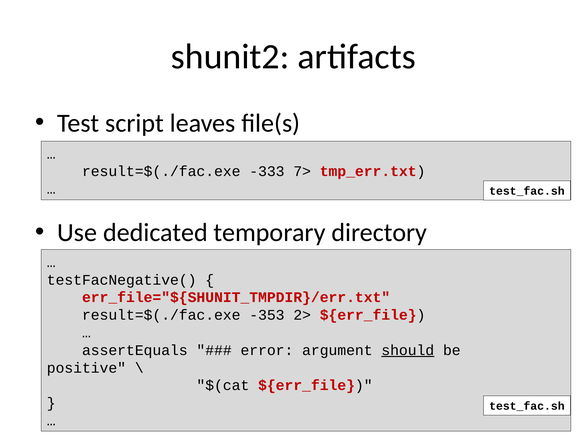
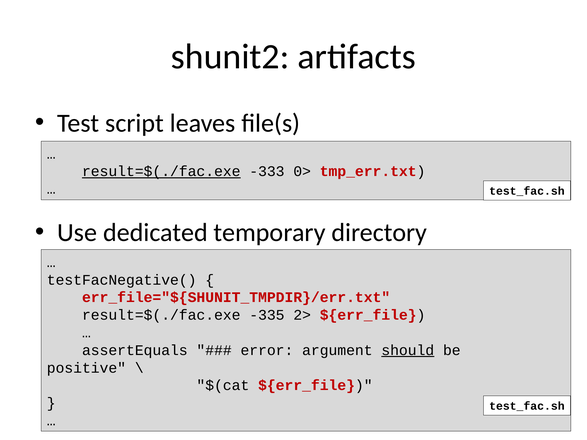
result=$(./fac.exe underline: none -> present (161, 172)
7>: 7> -> 0> (302, 172)
-353: -353 -> -335 (267, 315)
